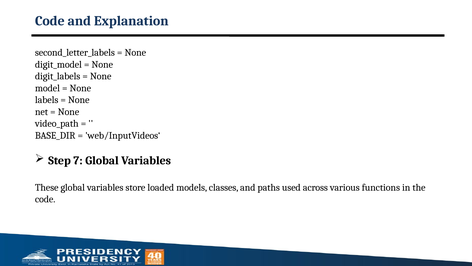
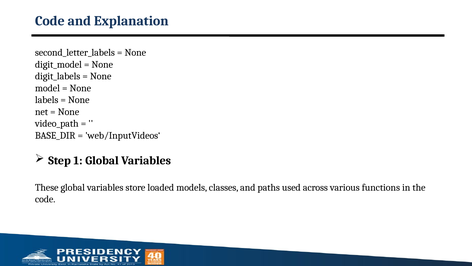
7: 7 -> 1 (78, 160)
